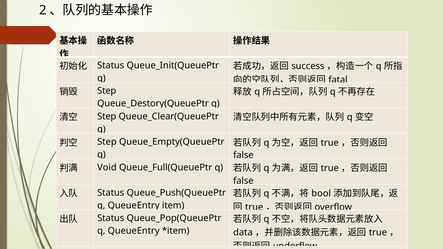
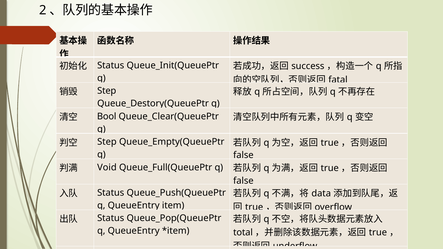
Step: Step -> Bool (107, 116)
bool: bool -> data (321, 194)
data: data -> total (243, 233)
